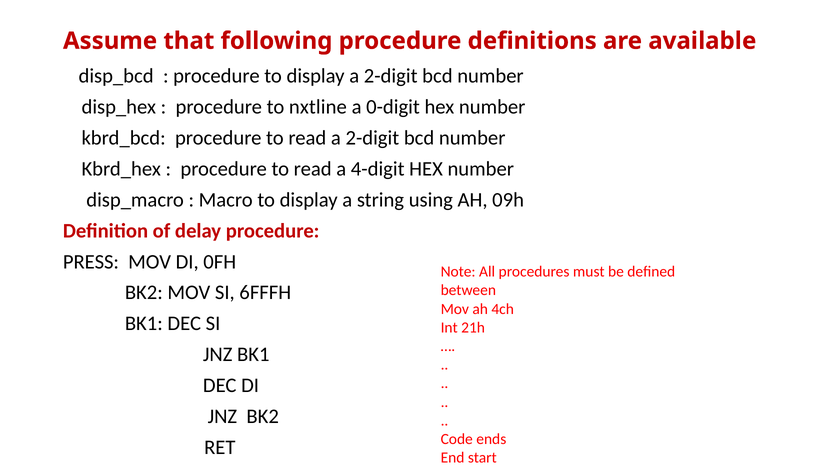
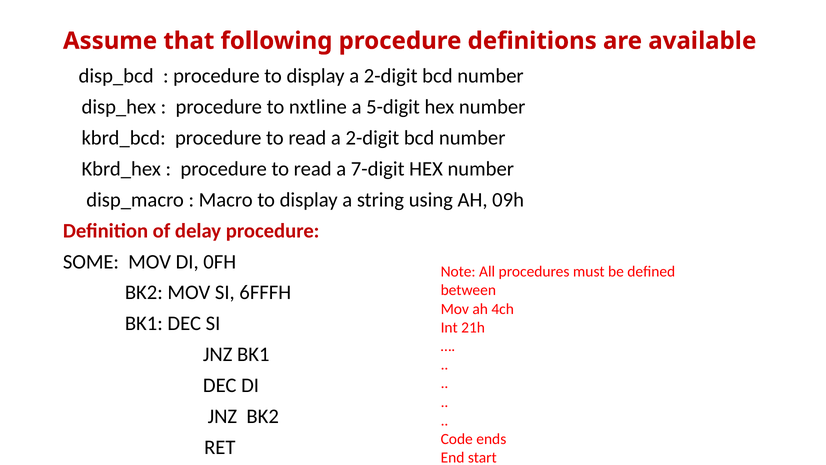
0-digit: 0-digit -> 5-digit (393, 107)
4-digit: 4-digit -> 7-digit (378, 169)
PRESS: PRESS -> SOME (91, 261)
